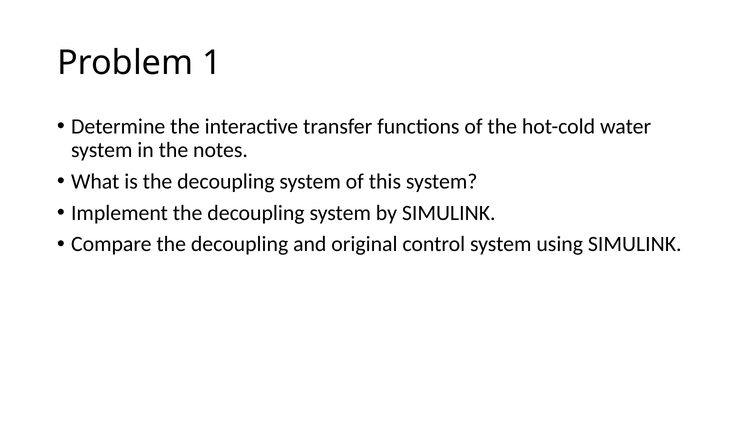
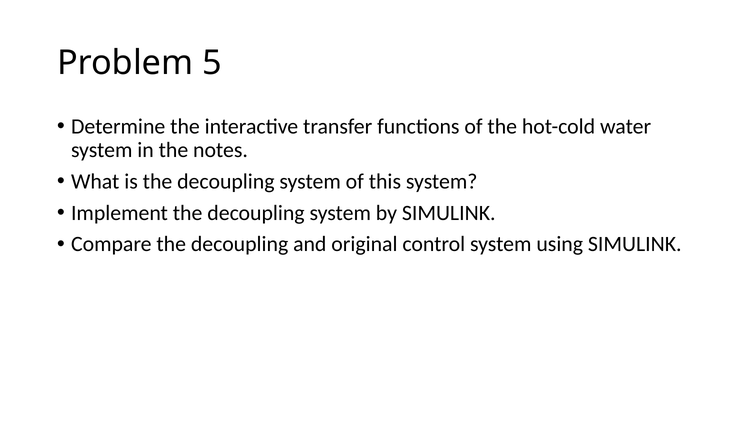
1: 1 -> 5 (212, 63)
